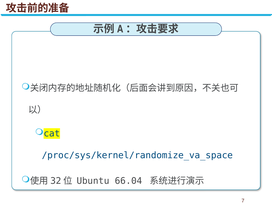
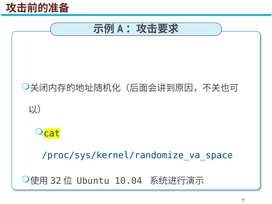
66.04: 66.04 -> 10.04 (128, 181)
